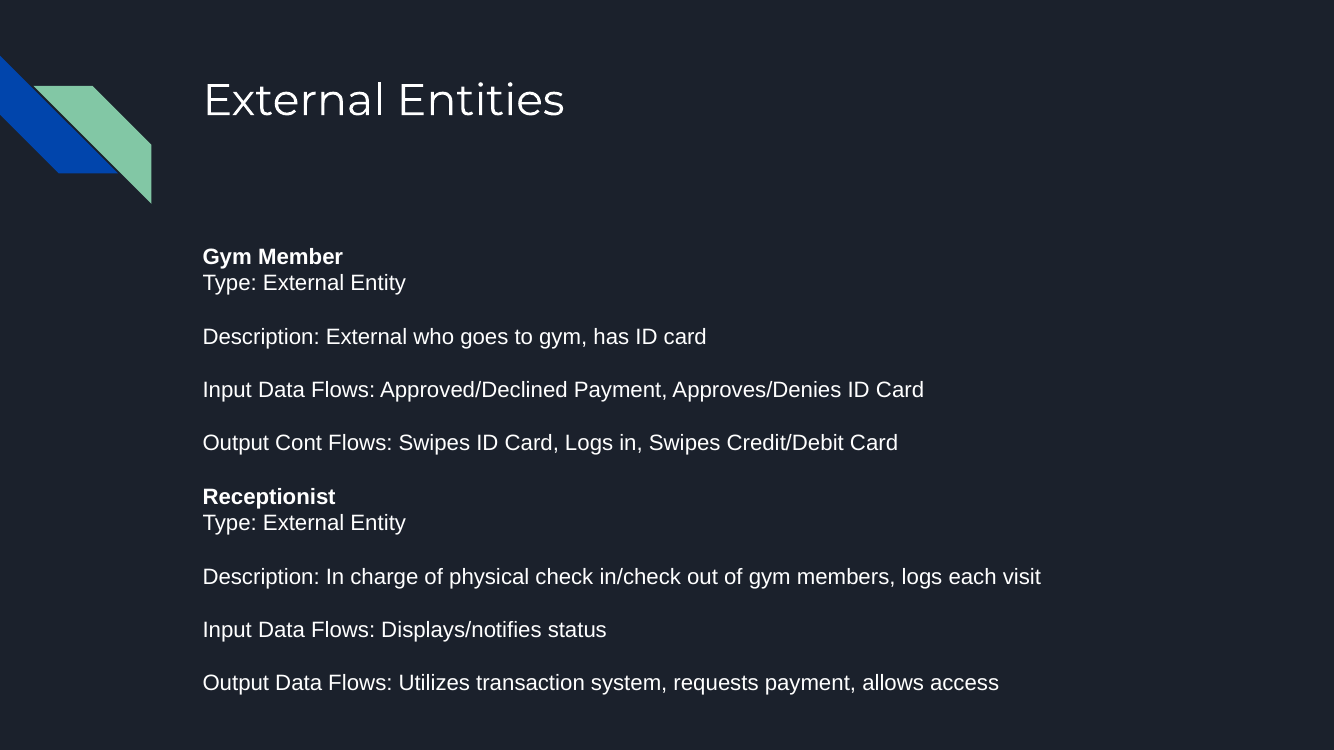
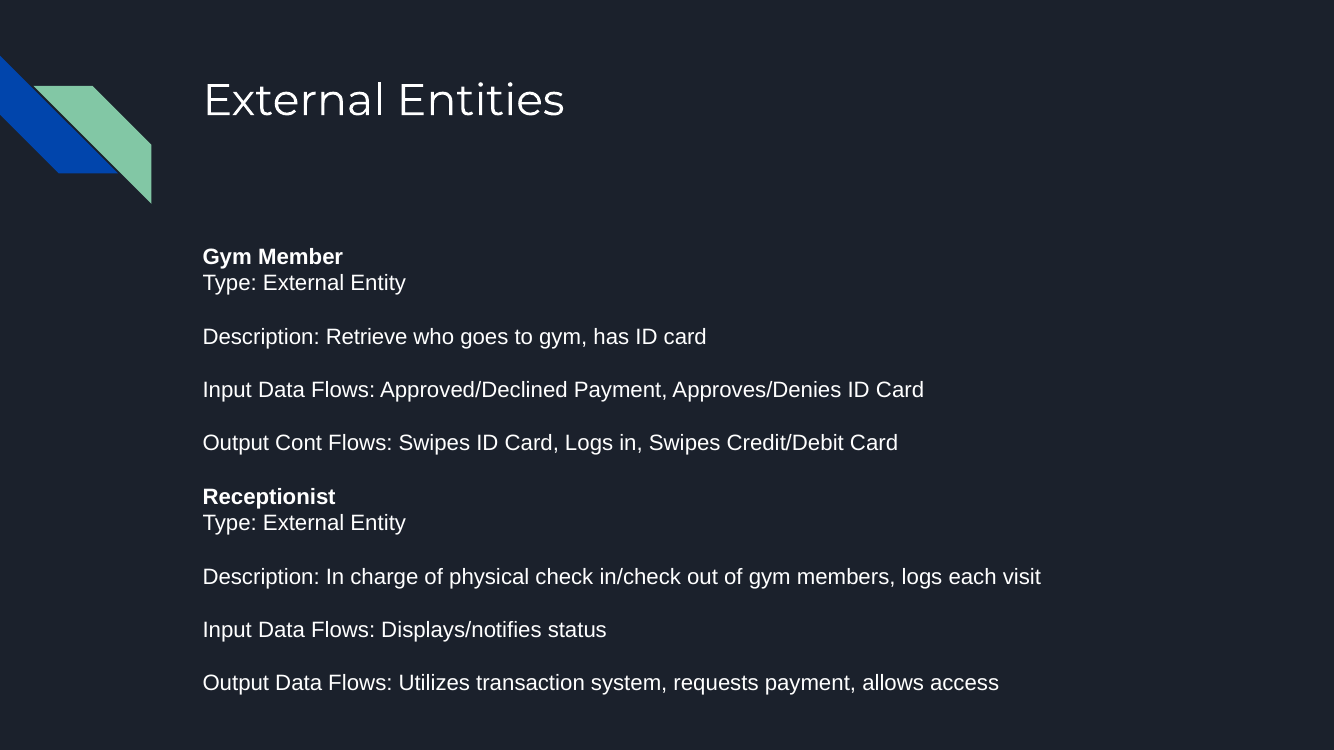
Description External: External -> Retrieve (367, 337)
